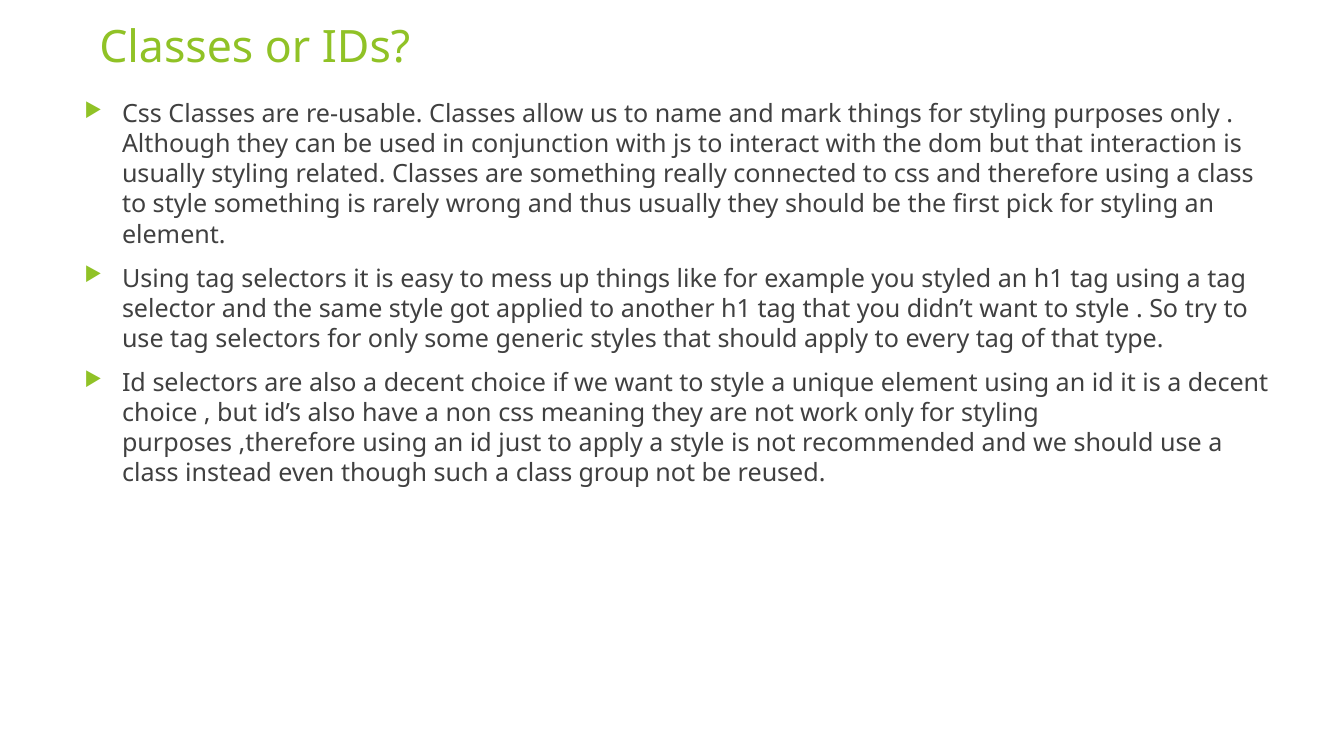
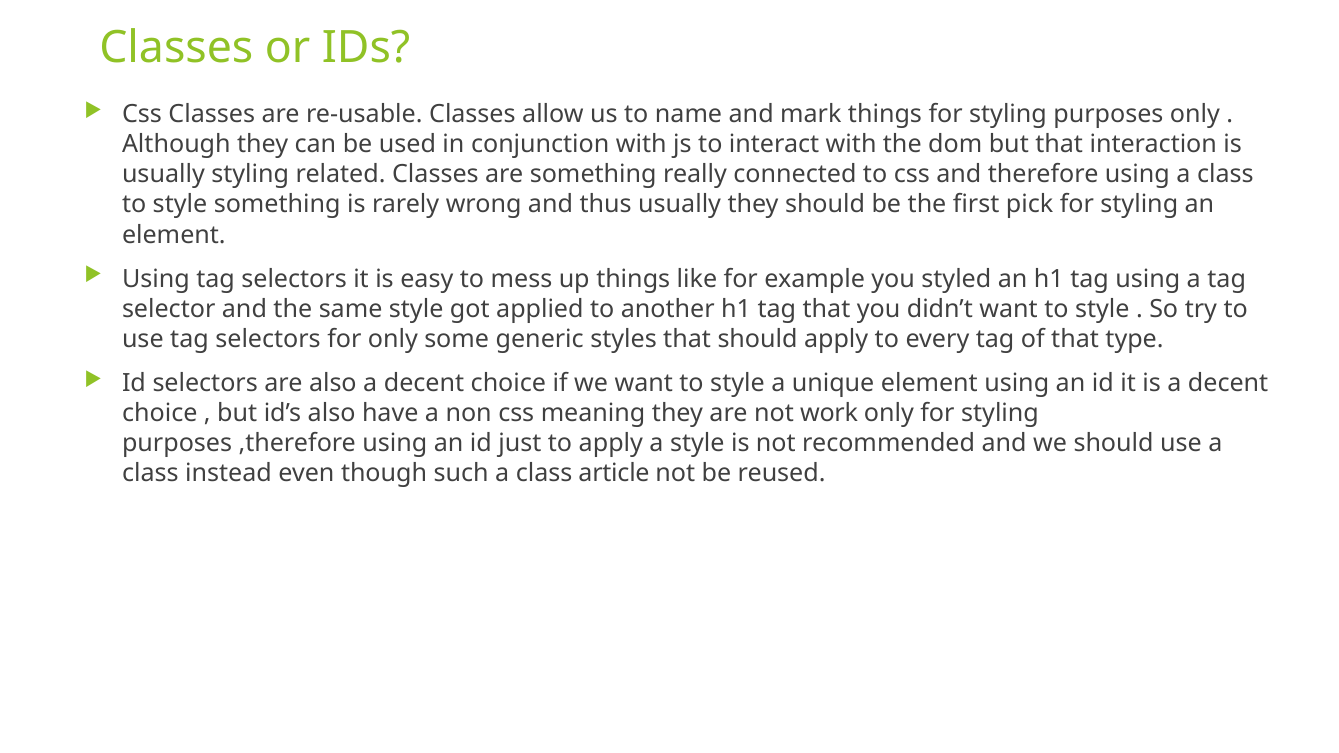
group: group -> article (614, 474)
